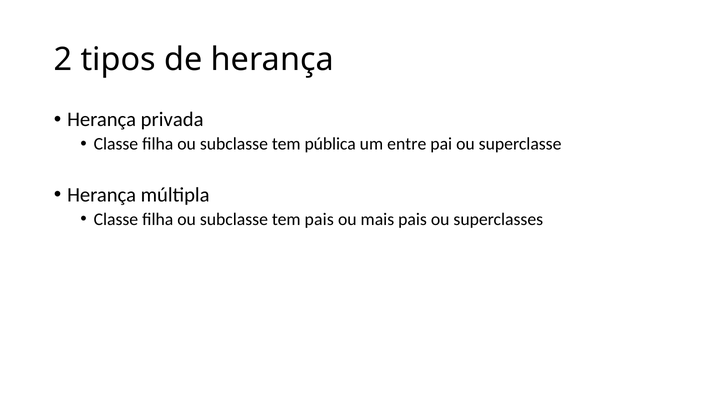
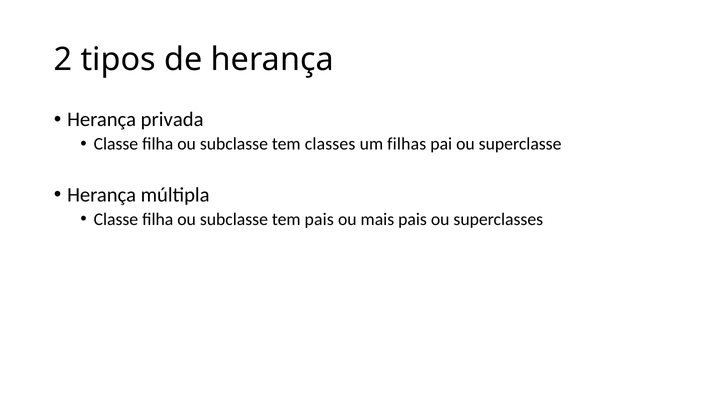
pública: pública -> classes (330, 144)
entre: entre -> filhas (407, 144)
